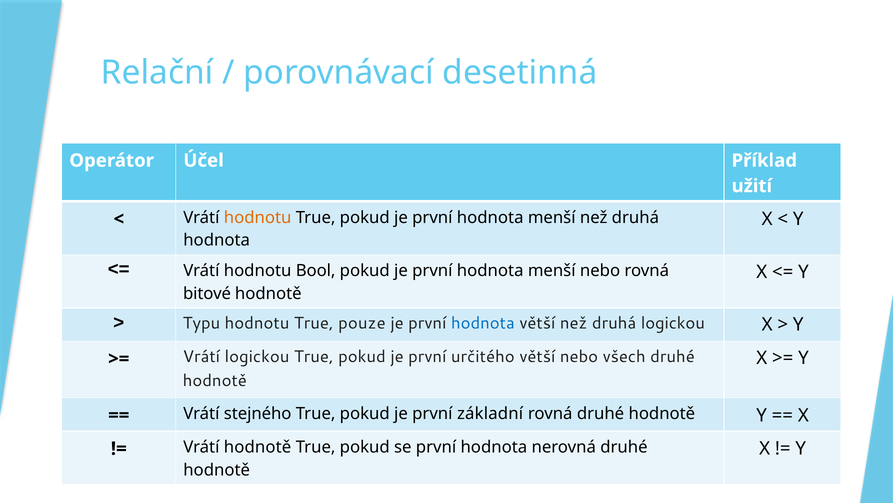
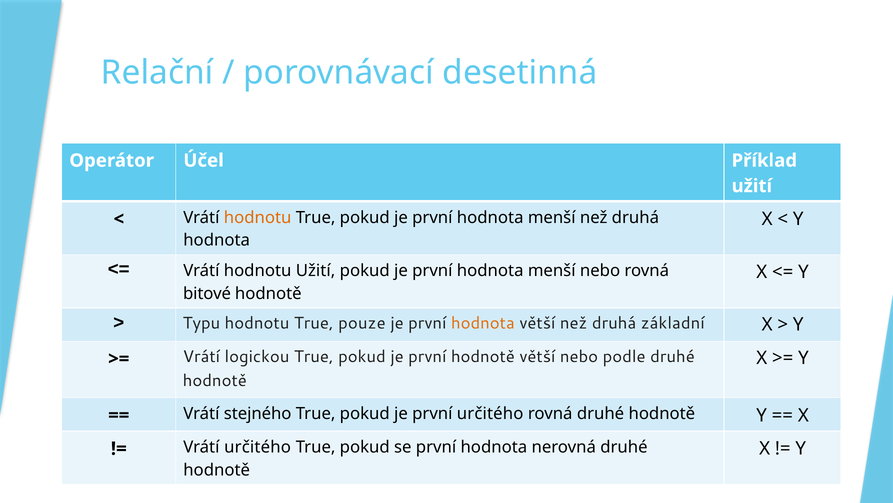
hodnotu Bool: Bool -> Užití (316, 270)
hodnota colour: blue -> orange (483, 323)
druhá logickou: logickou -> základní (673, 323)
první určitého: určitého -> hodnotě (483, 356)
všech: všech -> podle (624, 356)
první základní: základní -> určitého (490, 413)
Vrátí hodnotě: hodnotě -> určitého (258, 447)
